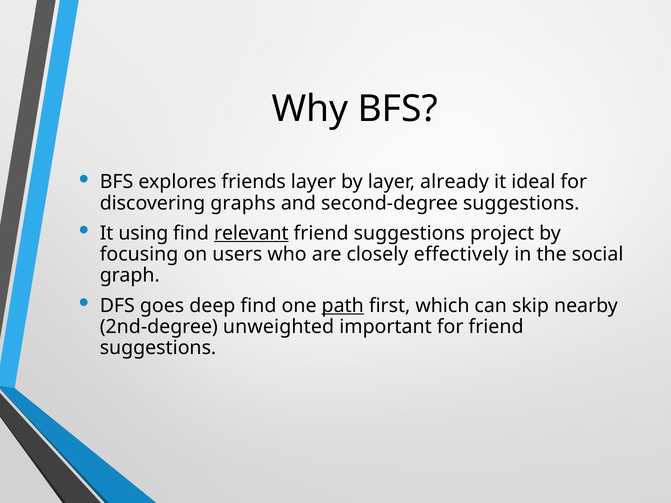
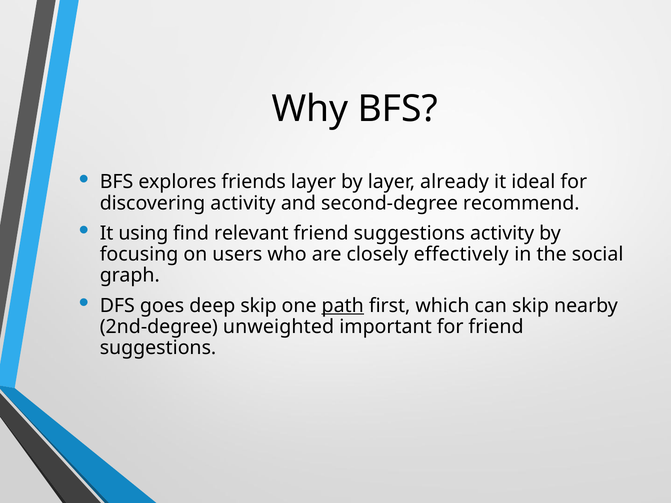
discovering graphs: graphs -> activity (243, 203)
second-degree suggestions: suggestions -> recommend (521, 203)
relevant underline: present -> none (251, 233)
suggestions project: project -> activity (502, 233)
deep find: find -> skip (259, 306)
